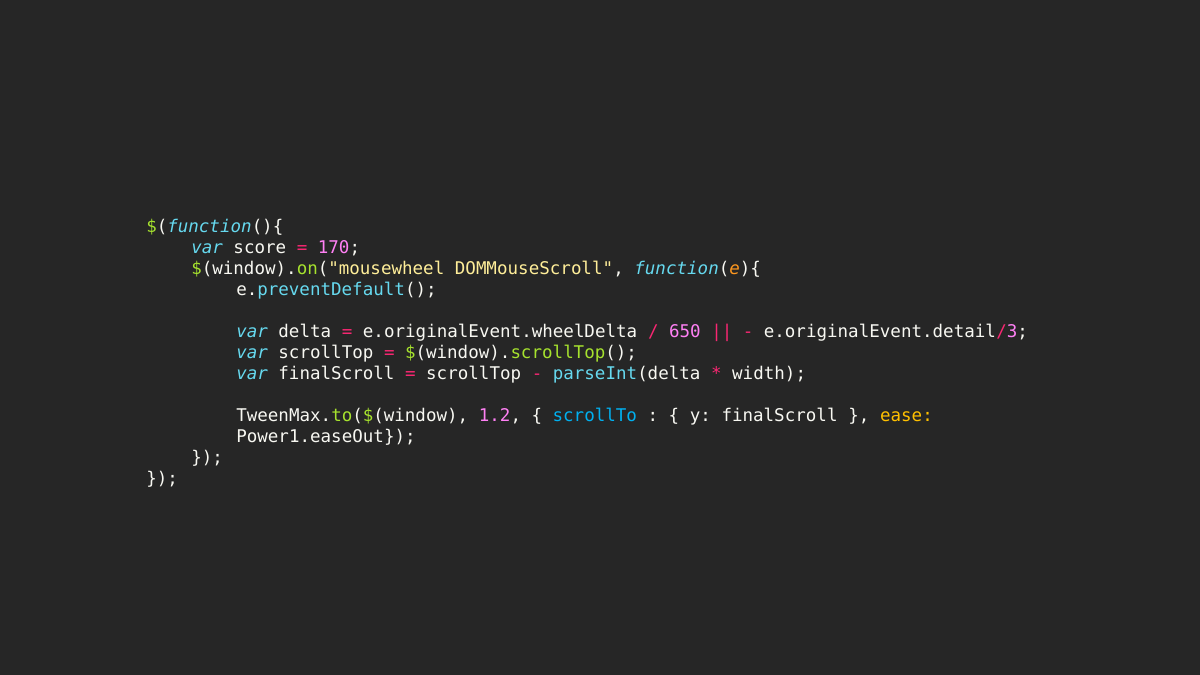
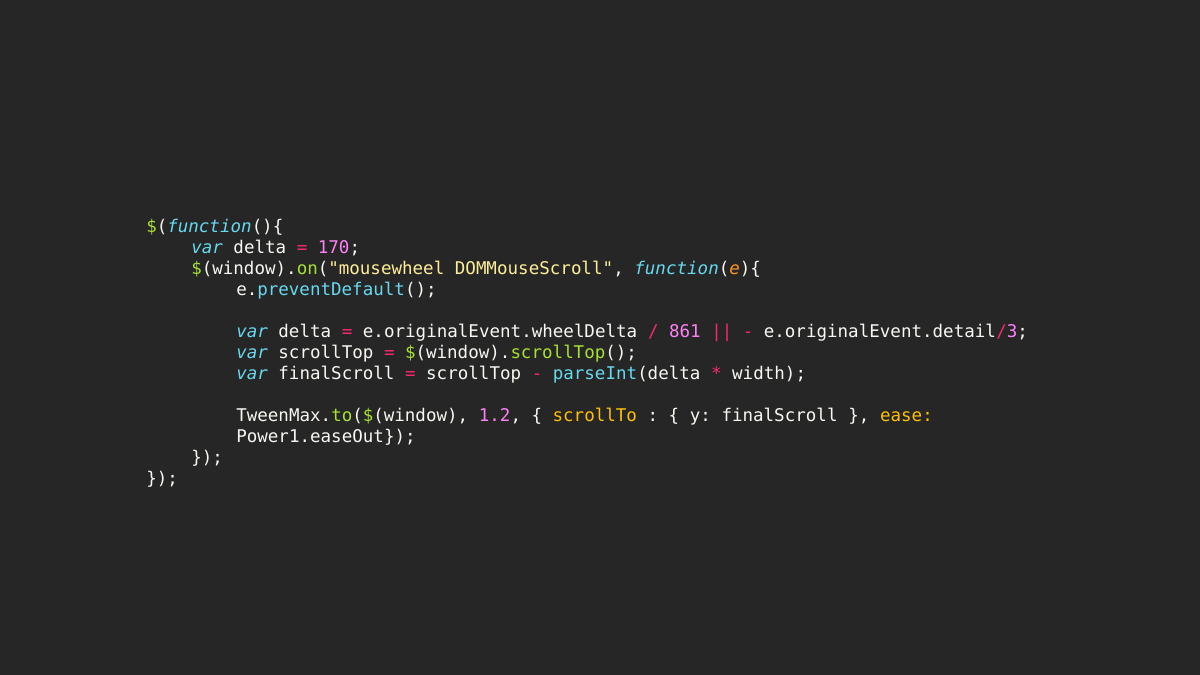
score: score -> delta (260, 247)
650: 650 -> 861 (685, 331)
scrollTo colour: light blue -> yellow (595, 415)
